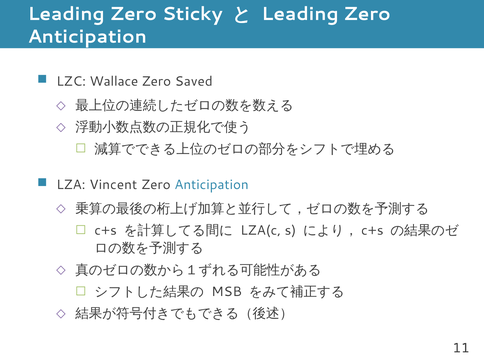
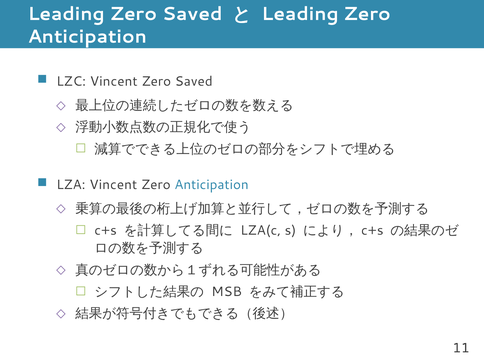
Leading Zero Sticky: Sticky -> Saved (192, 14)
LZC Wallace: Wallace -> Vincent (114, 82)
